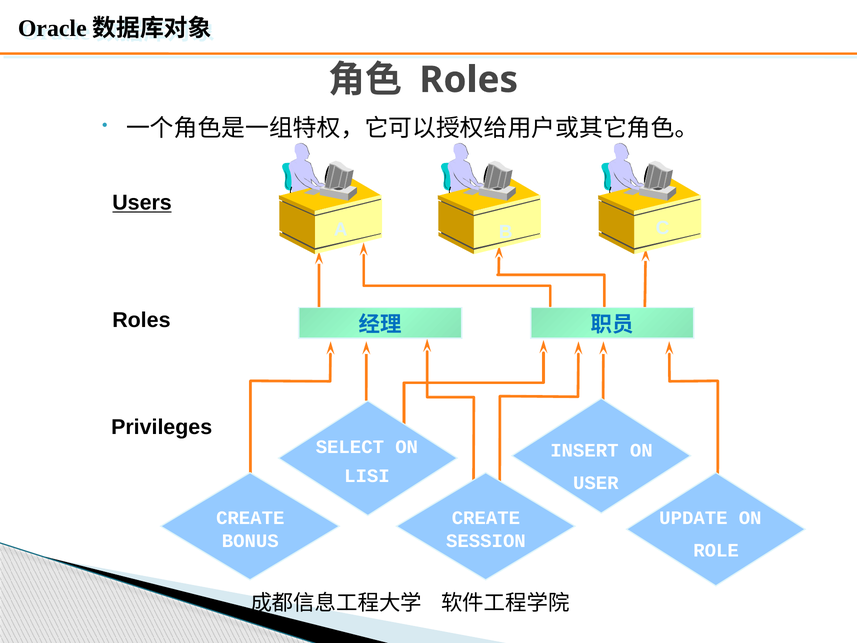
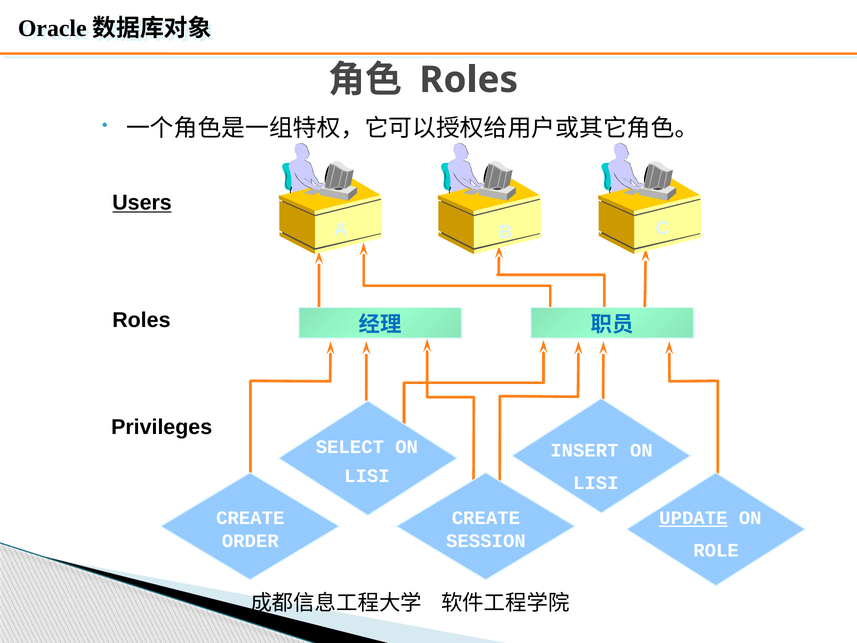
USER: USER -> LISI (596, 483)
UPDATE underline: none -> present (693, 518)
BONUS: BONUS -> ORDER (250, 541)
